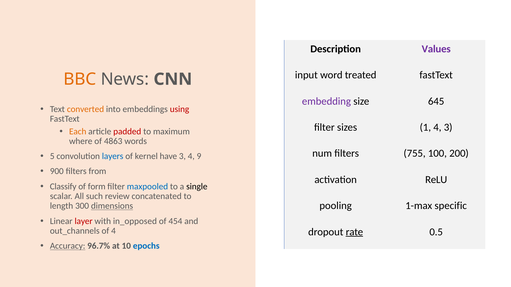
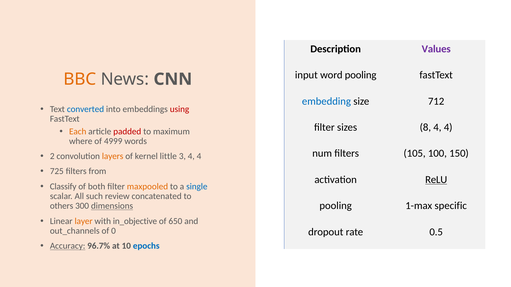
word treated: treated -> pooling (361, 75)
embedding colour: purple -> blue (326, 101)
645: 645 -> 712 (436, 101)
converted colour: orange -> blue (85, 109)
1: 1 -> 8 (425, 128)
3: 3 -> 4 (448, 128)
4863: 4863 -> 4999 (113, 141)
755: 755 -> 105 (415, 154)
200: 200 -> 150 (459, 154)
5: 5 -> 2 (52, 156)
layers colour: blue -> orange (113, 156)
have: have -> little (168, 156)
3 4 9: 9 -> 4 (199, 156)
900: 900 -> 725 (57, 172)
ReLU underline: none -> present (436, 180)
form: form -> both (97, 187)
maxpooled colour: blue -> orange (147, 187)
single colour: black -> blue (197, 187)
length: length -> others (62, 206)
layer colour: red -> orange (84, 221)
in_opposed: in_opposed -> in_objective (135, 221)
454: 454 -> 650 (175, 221)
of 4: 4 -> 0 (113, 231)
rate underline: present -> none (354, 232)
